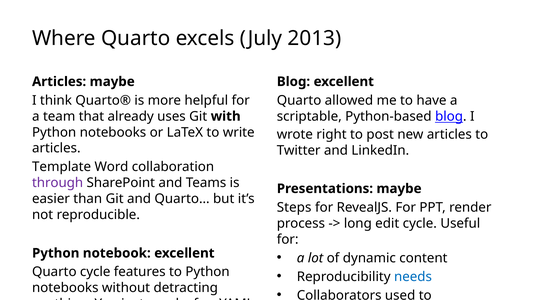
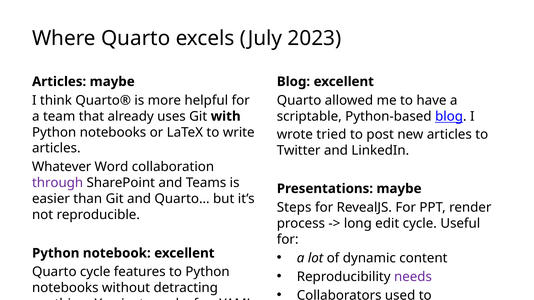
2013: 2013 -> 2023 (314, 38)
right: right -> tried (331, 135)
Template: Template -> Whatever (62, 167)
needs colour: blue -> purple (413, 277)
